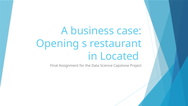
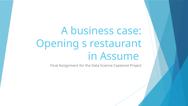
Located: Located -> Assume (119, 56)
